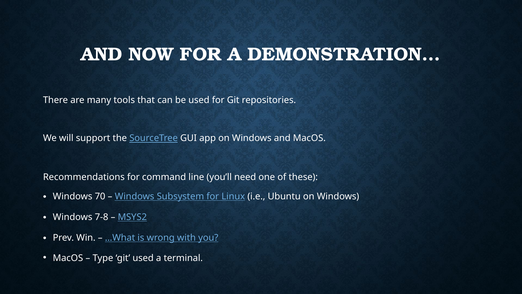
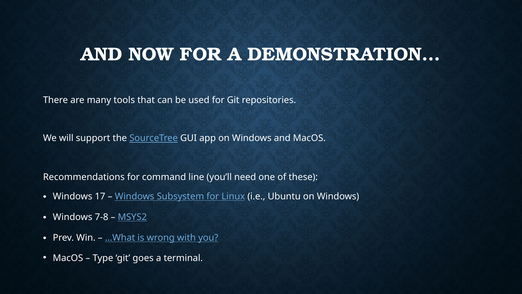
70: 70 -> 17 (100, 196)
git used: used -> goes (143, 258)
